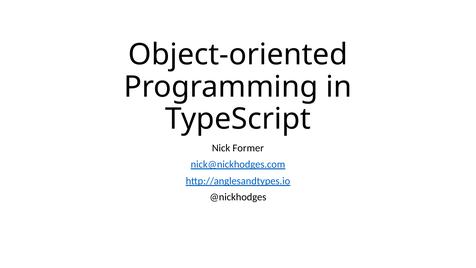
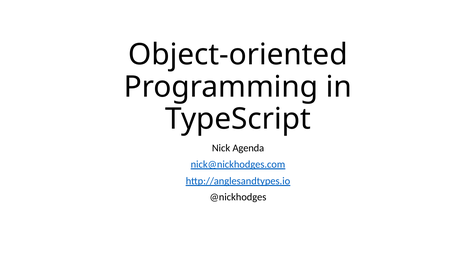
Former: Former -> Agenda (248, 148)
